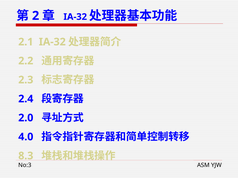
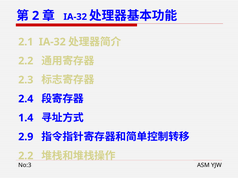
2.0: 2.0 -> 1.4 (26, 118)
4.0: 4.0 -> 2.9 (26, 137)
8.3: 8.3 -> 2.2 (26, 156)
